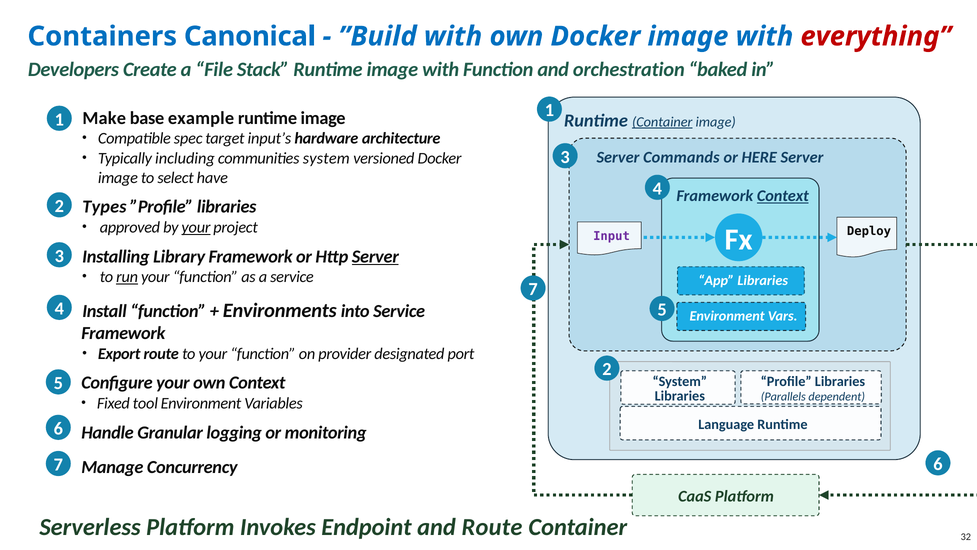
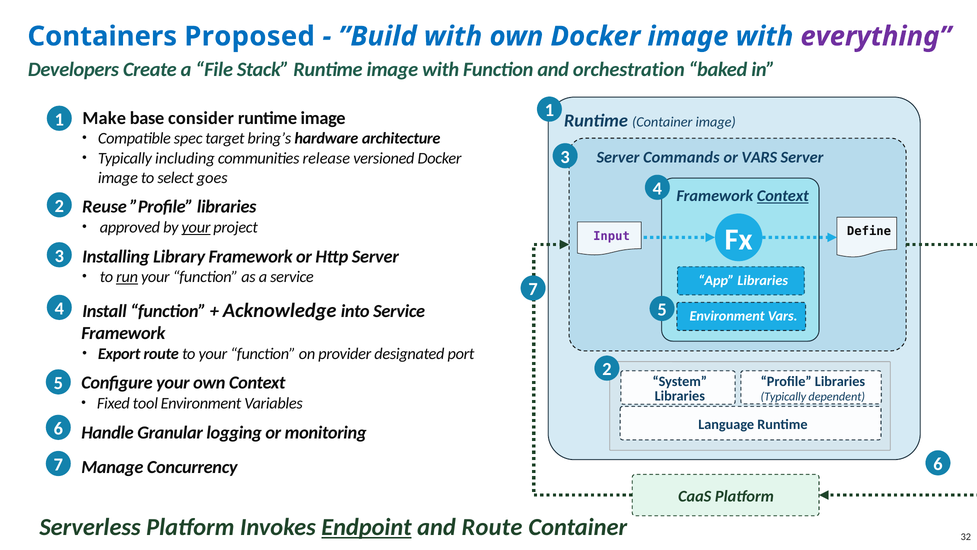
Canonical: Canonical -> Proposed (250, 36)
everything colour: red -> purple (876, 36)
example: example -> consider (201, 118)
Container underline: present -> none (662, 122)
input’s: input’s -> bring’s (269, 139)
or HERE: HERE -> VARS (759, 157)
communities system: system -> release (326, 158)
have: have -> goes (212, 178)
Types: Types -> Reuse (105, 207)
Deploy: Deploy -> Define (869, 231)
Server underline: present -> none (375, 256)
Environments: Environments -> Acknowledge (280, 310)
Parallels: Parallels -> Typically (783, 397)
Endpoint underline: none -> present (366, 527)
